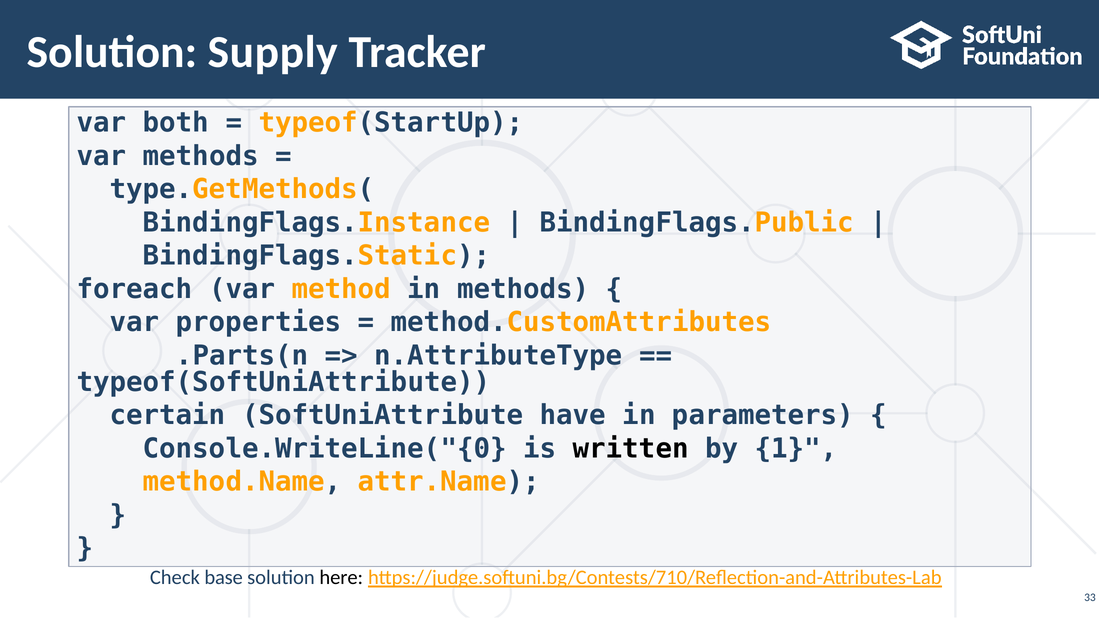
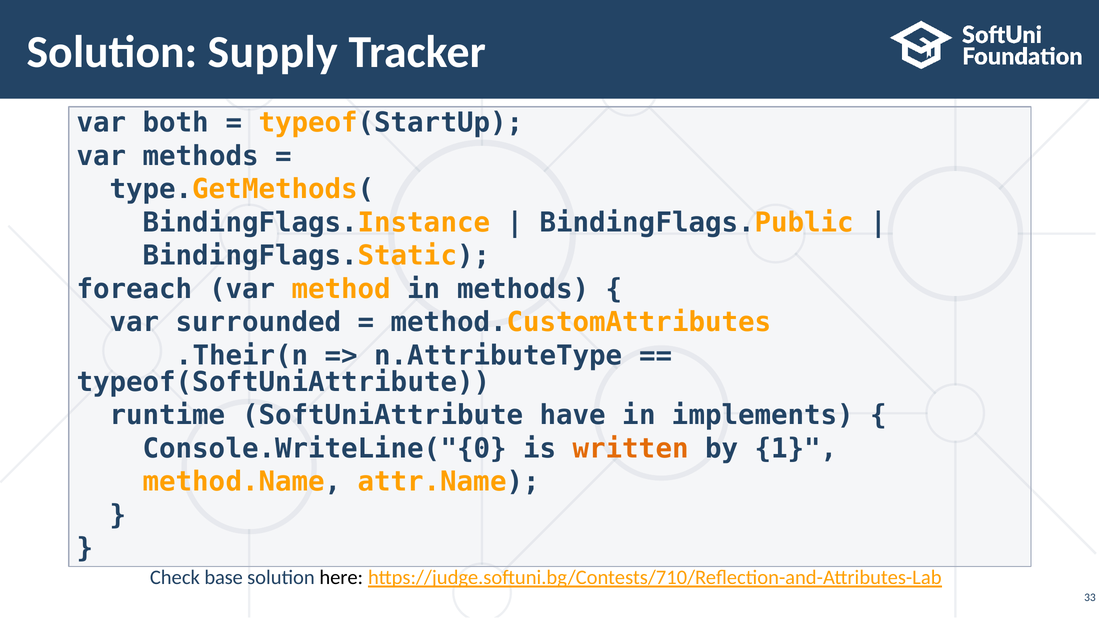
properties: properties -> surrounded (259, 322)
.Parts(n: .Parts(n -> .Their(n (242, 356)
certain: certain -> runtime (168, 415)
parameters: parameters -> implements (763, 415)
written colour: black -> orange (631, 449)
